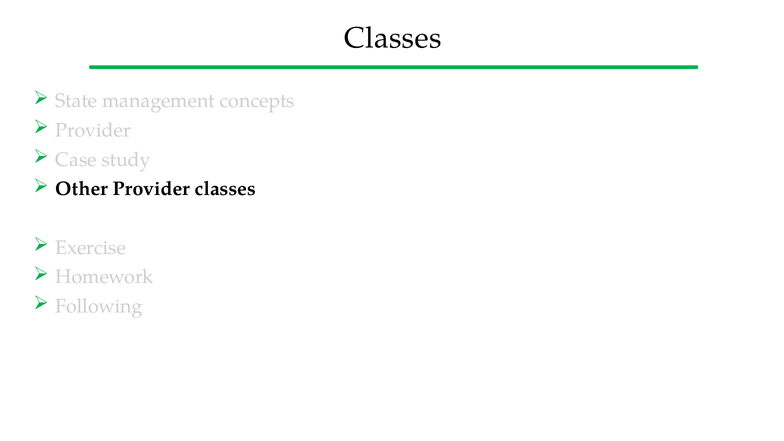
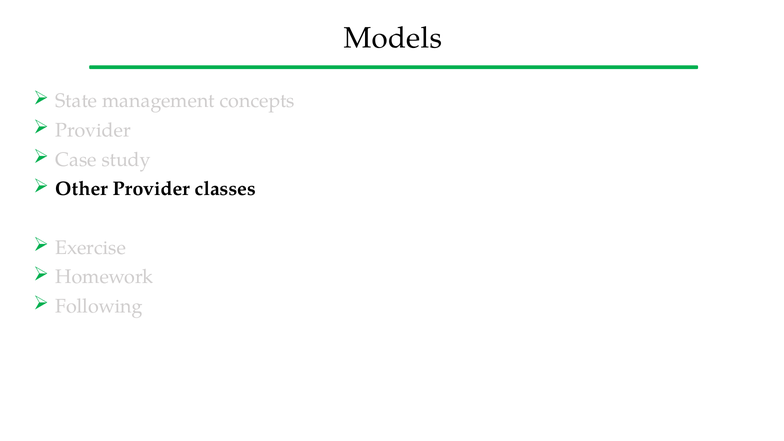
Classes: Classes -> Models (393, 38)
